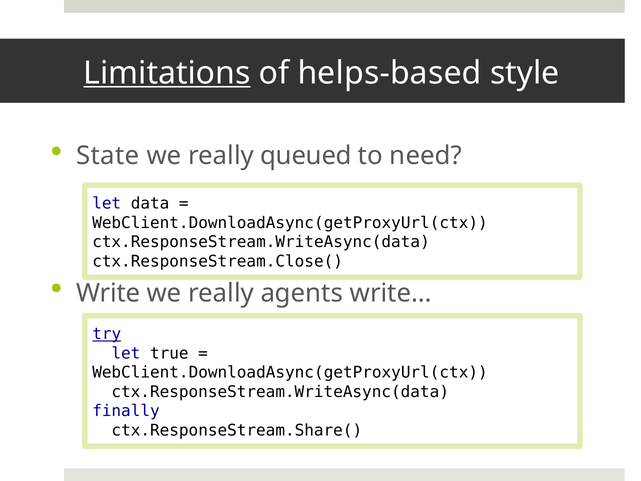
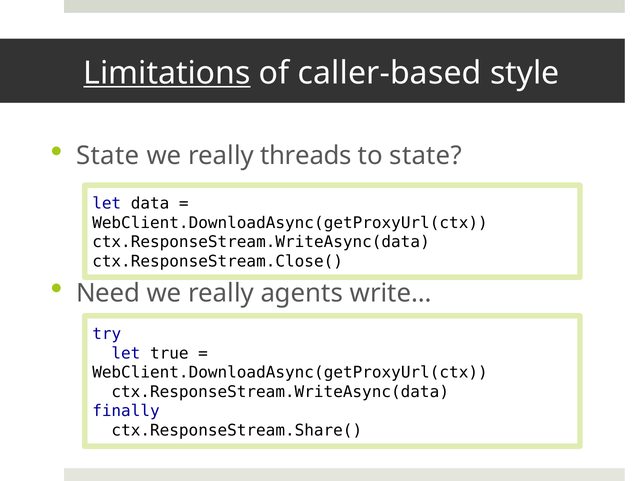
helps-based: helps-based -> caller-based (390, 73)
queued: queued -> threads (306, 156)
to need: need -> state (426, 156)
Write: Write -> Need (108, 293)
try underline: present -> none (107, 334)
